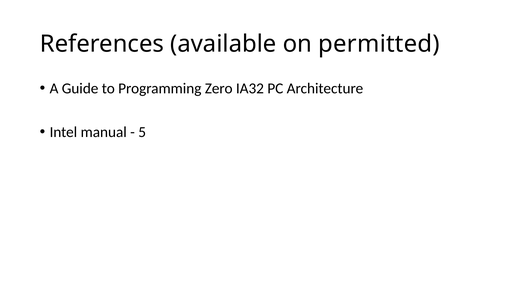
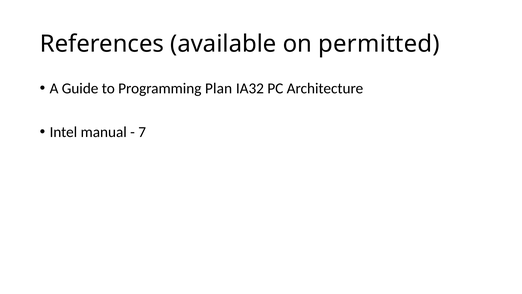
Zero: Zero -> Plan (219, 88)
5: 5 -> 7 (142, 132)
